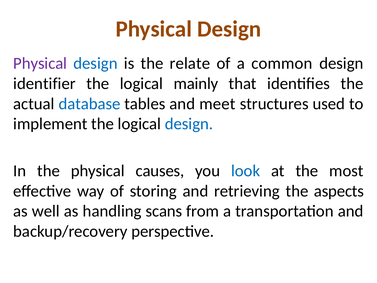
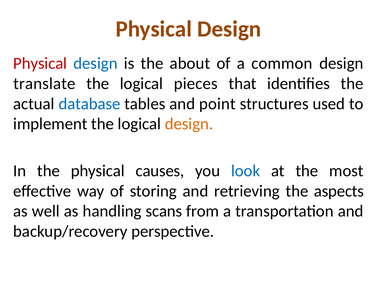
Physical colour: purple -> red (40, 63)
relate: relate -> about (190, 63)
identifier: identifier -> translate (44, 84)
mainly: mainly -> pieces (196, 84)
meet: meet -> point (217, 104)
design colour: blue -> orange (189, 124)
